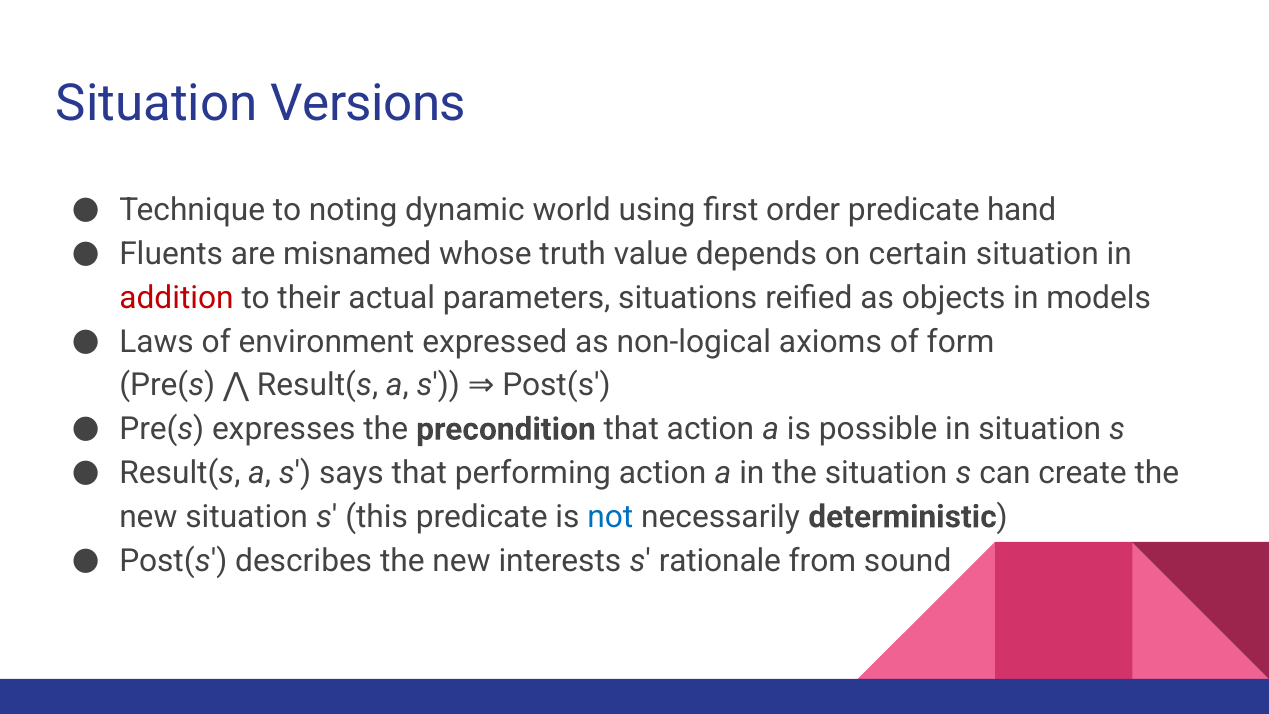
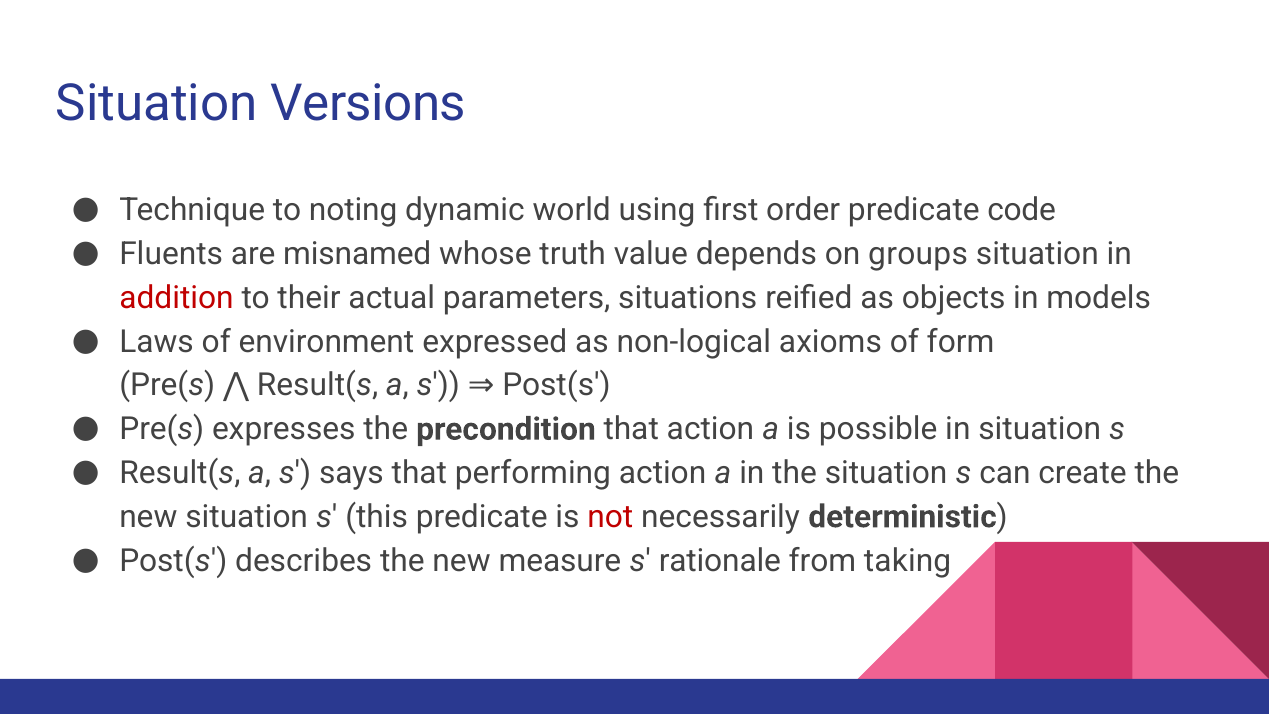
hand: hand -> code (1022, 210)
certain: certain -> groups (918, 254)
not colour: blue -> red (610, 517)
interests: interests -> measure (560, 560)
sound: sound -> taking (908, 560)
